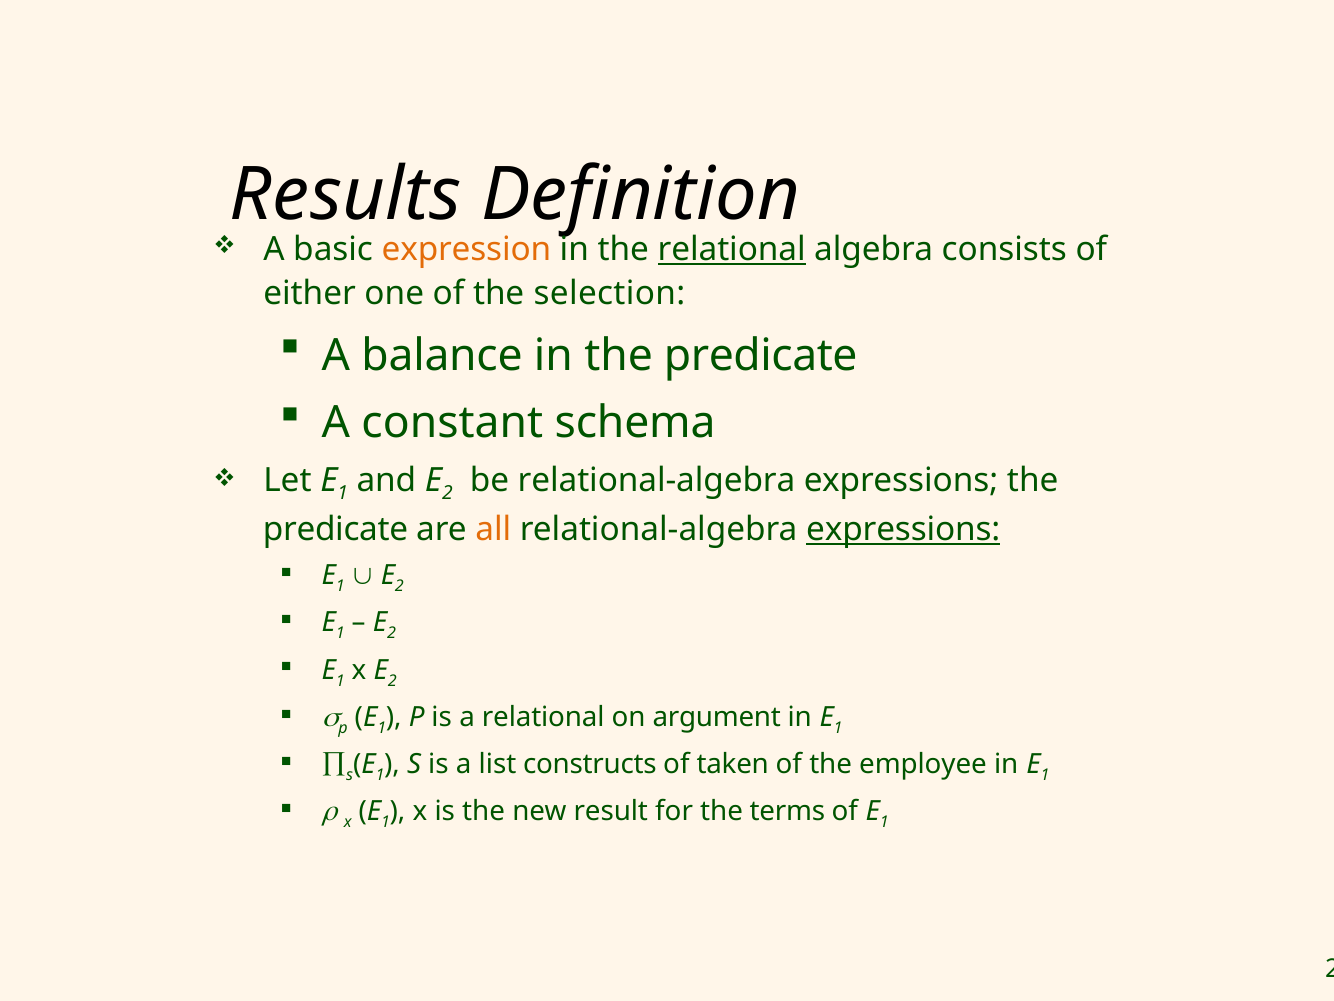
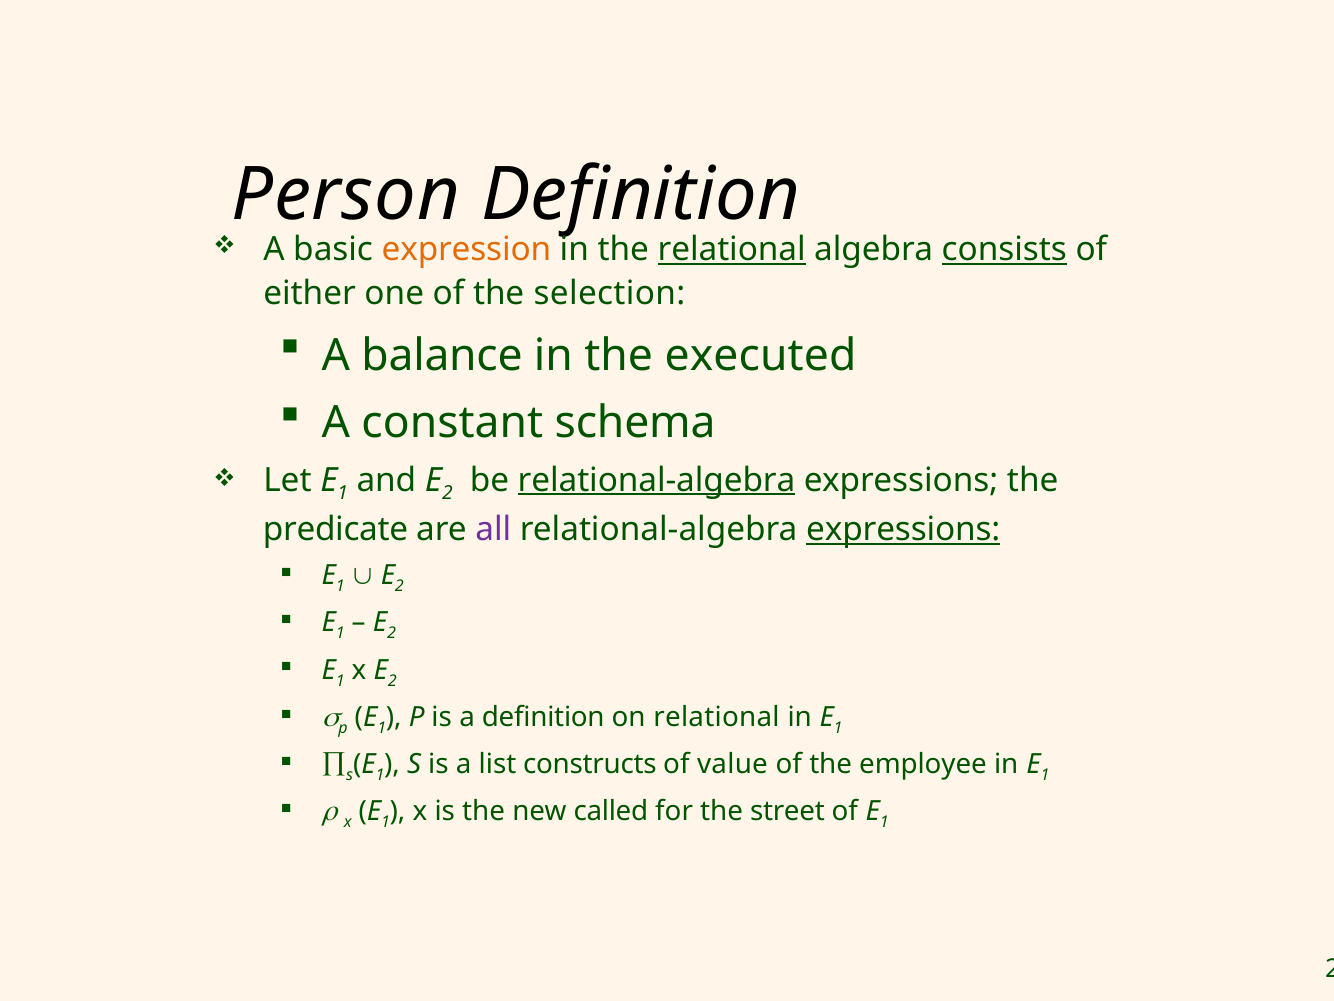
Results: Results -> Person (346, 195)
consists underline: none -> present (1004, 250)
in the predicate: predicate -> executed (760, 355)
relational-algebra underline: none -> present (657, 480)
all colour: orange -> purple (493, 529)
a relational: relational -> definition (543, 717)
on argument: argument -> relational (716, 717)
taken: taken -> value (732, 764)
result: result -> called (611, 811)
terms: terms -> street (787, 811)
